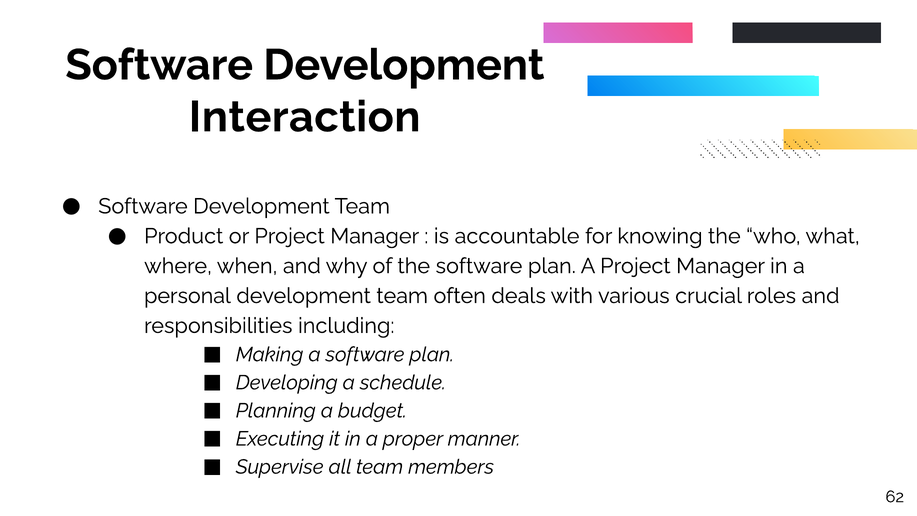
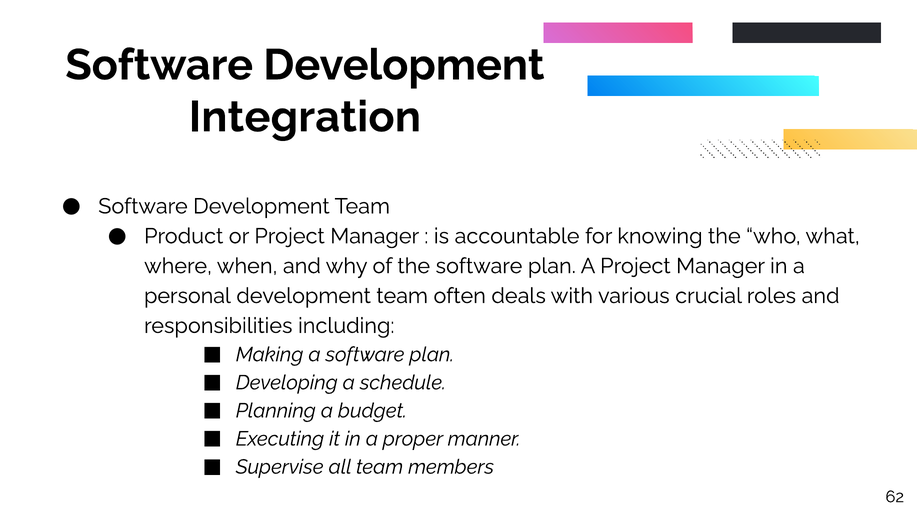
Interaction: Interaction -> Integration (305, 117)
